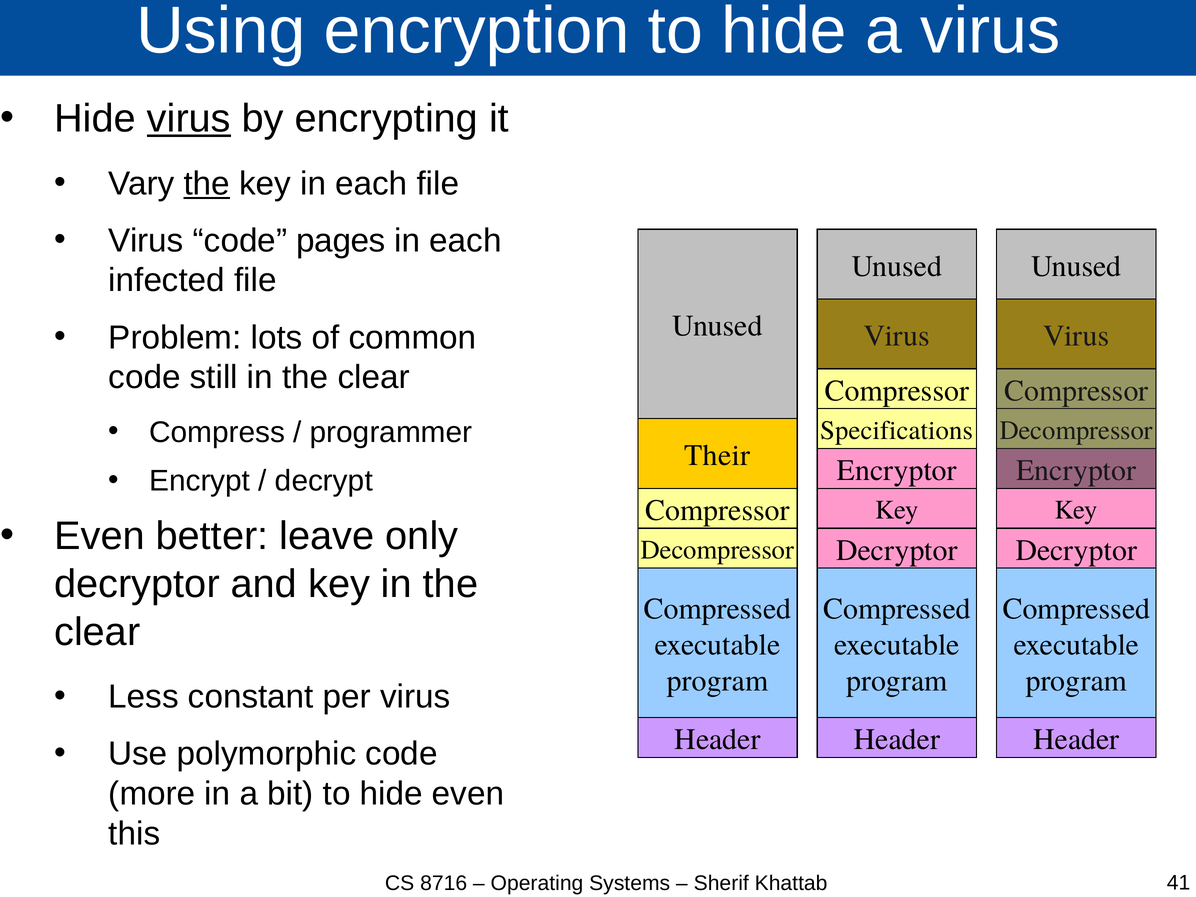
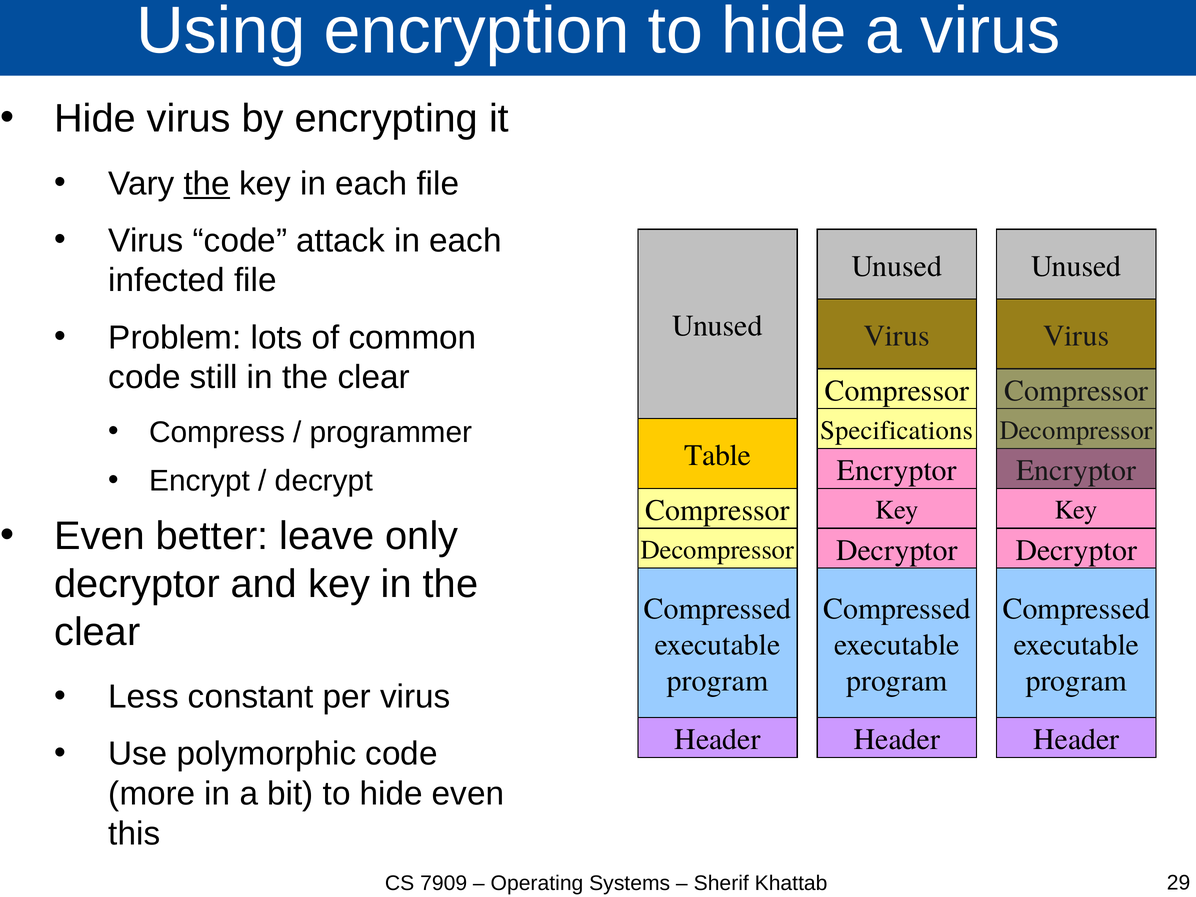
virus underline: present -> none (189, 119)
pages: pages -> attack (341, 241)
Their: Their -> Table (718, 456)
8716: 8716 -> 7909 (444, 883)
41: 41 -> 29 (1179, 883)
